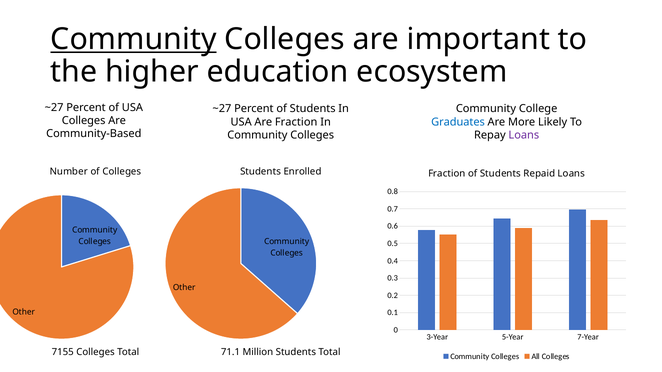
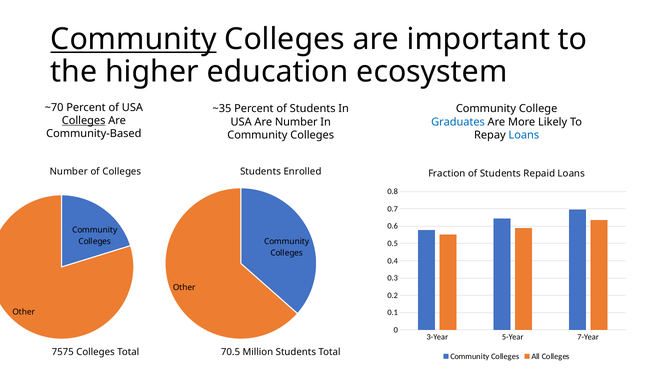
~27: ~27 -> ~70 (54, 108)
~27: ~27 -> ~35 (222, 109)
Colleges underline: none -> present (84, 121)
Are Fraction: Fraction -> Number (296, 122)
Loans colour: purple -> blue (524, 135)
7155: 7155 -> 7575 (63, 352)
71.1: 71.1 -> 70.5 (231, 352)
